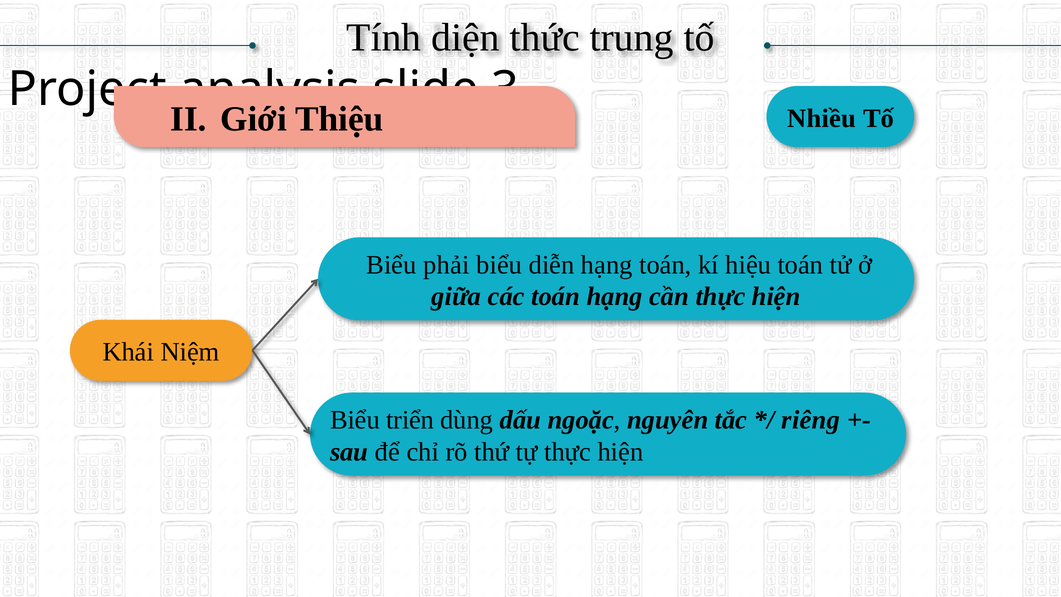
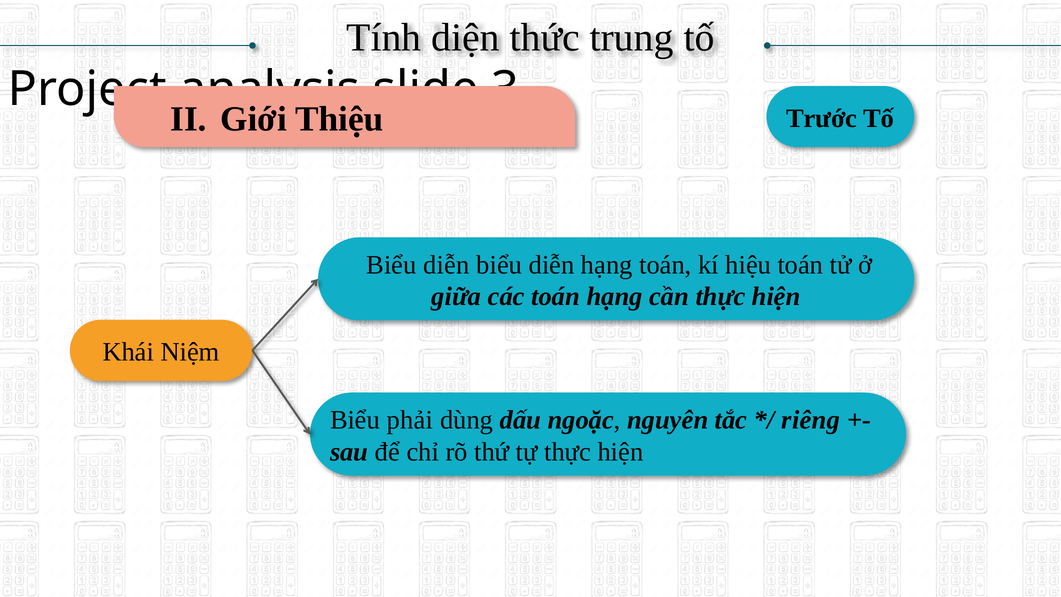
Nhiều: Nhiều -> Trước (822, 118)
phải: phải -> diễn (446, 265)
triển: triển -> phải (410, 420)
